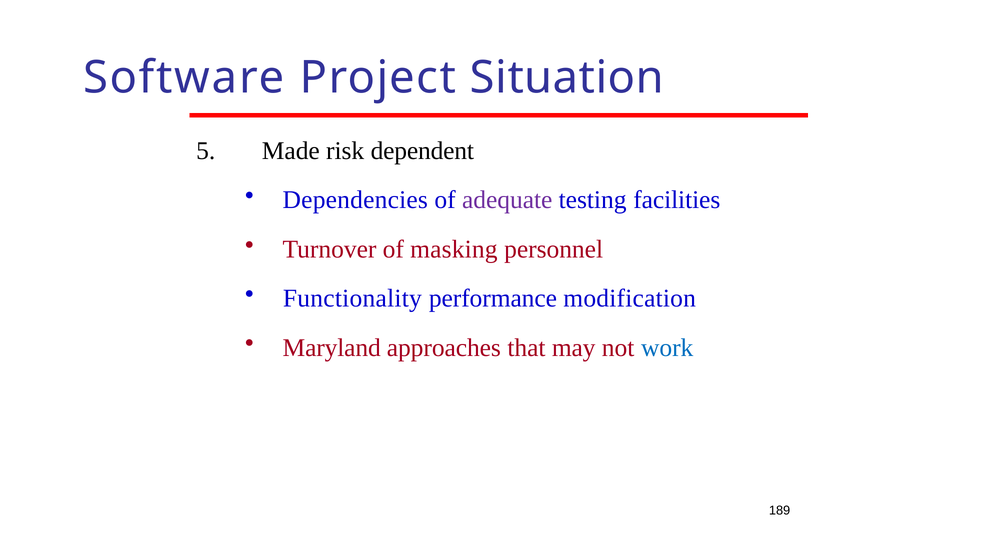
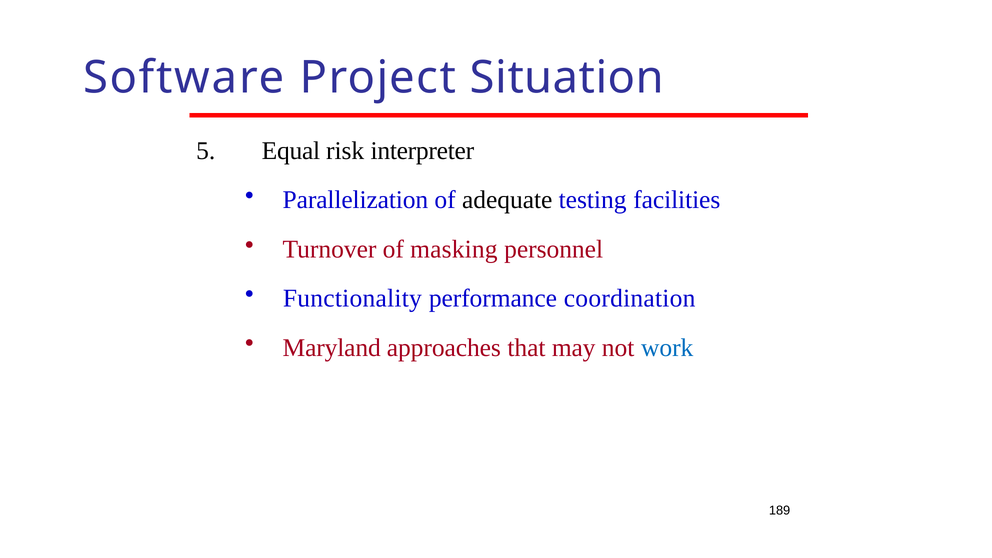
Made: Made -> Equal (291, 151)
dependent: dependent -> interpreter (422, 151)
Dependencies: Dependencies -> Parallelization (355, 200)
adequate colour: purple -> black (507, 200)
modification: modification -> coordination (630, 298)
